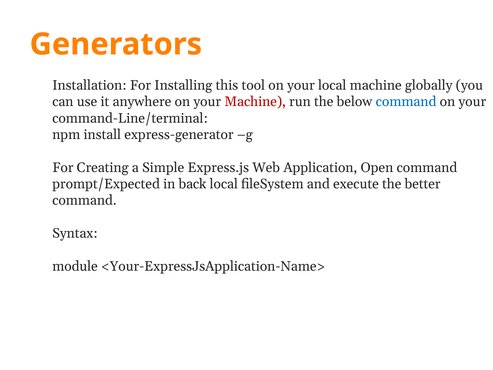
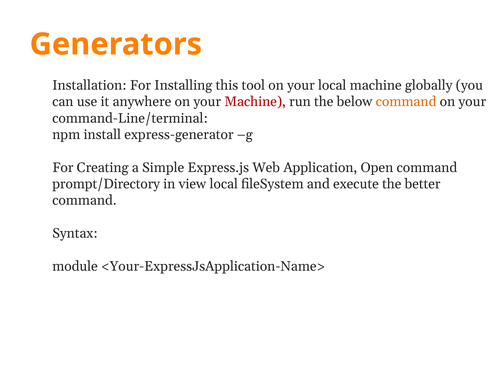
command colour: blue -> orange (406, 102)
prompt/Expected: prompt/Expected -> prompt/Directory (106, 184)
back: back -> view (192, 184)
